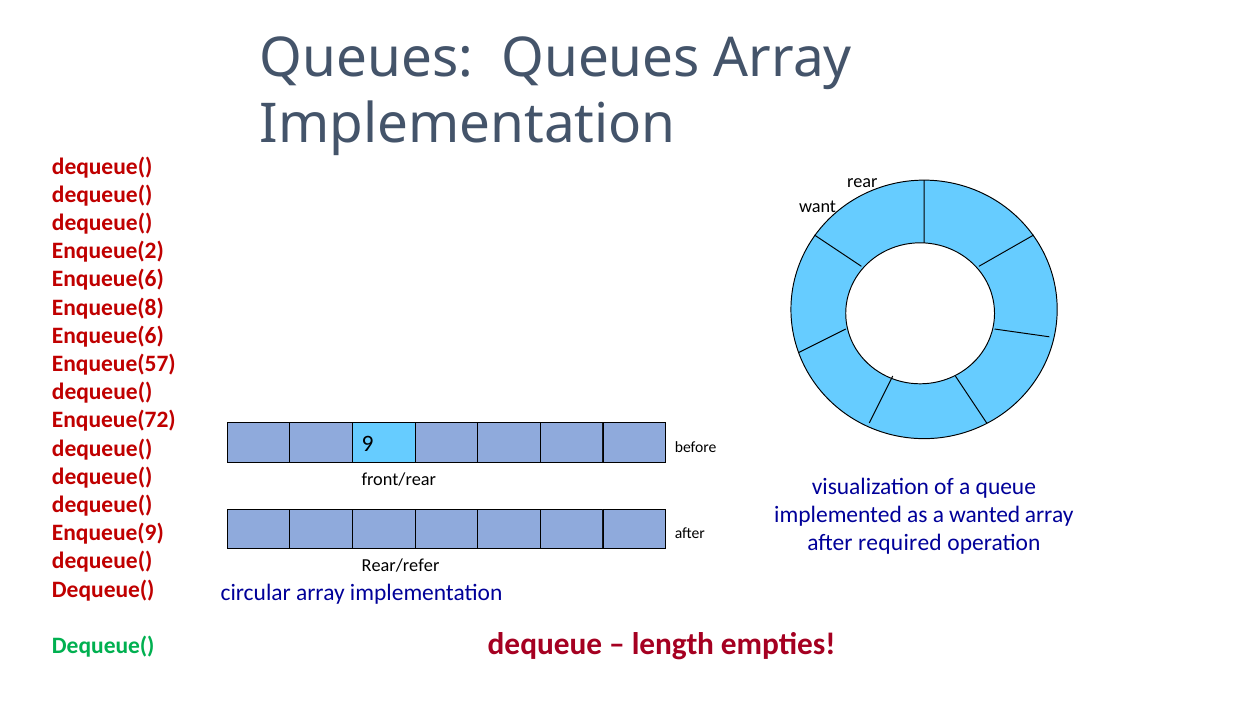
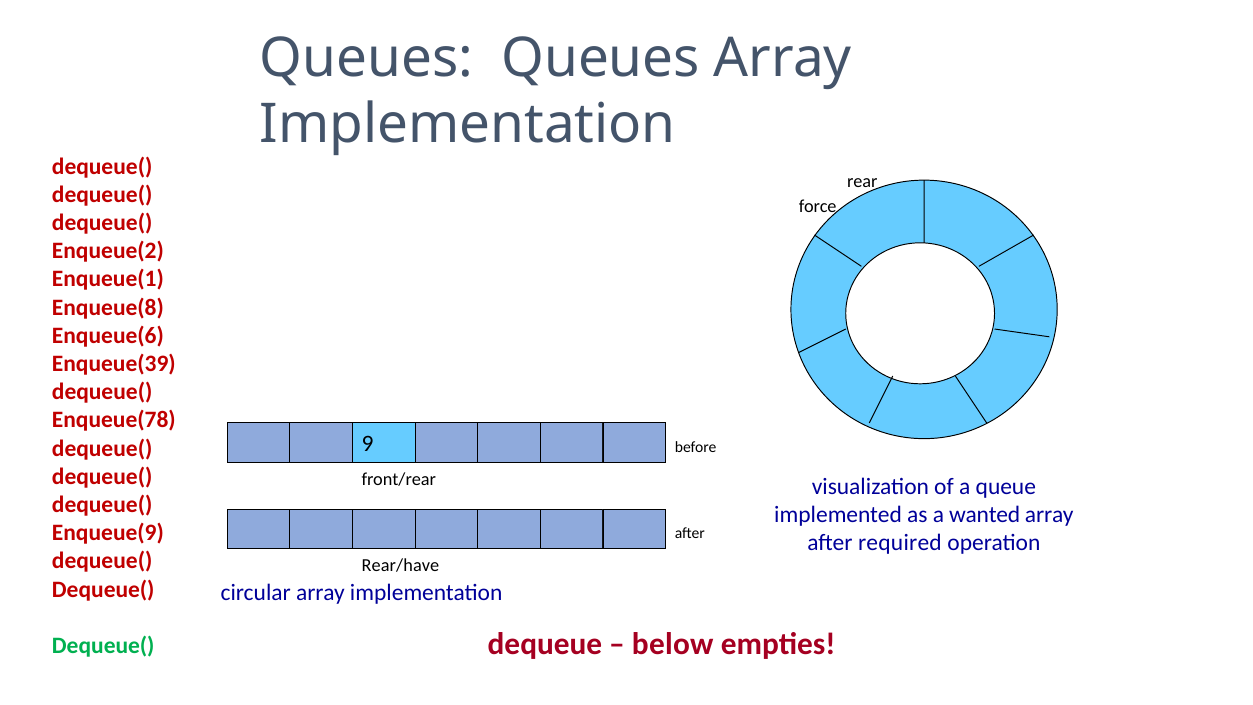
want: want -> force (818, 206)
Enqueue(6: Enqueue(6 -> Enqueue(1 (108, 279)
Enqueue(57: Enqueue(57 -> Enqueue(39 (114, 364)
Enqueue(72: Enqueue(72 -> Enqueue(78 (114, 420)
Rear/refer: Rear/refer -> Rear/have (400, 565)
length: length -> below (673, 644)
